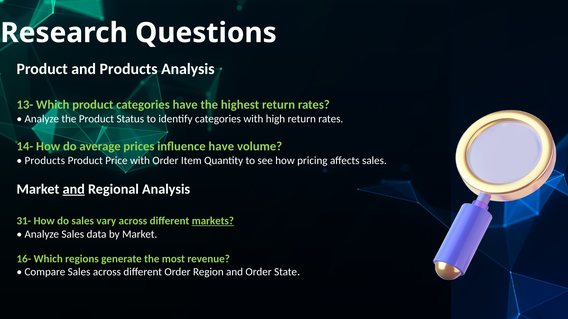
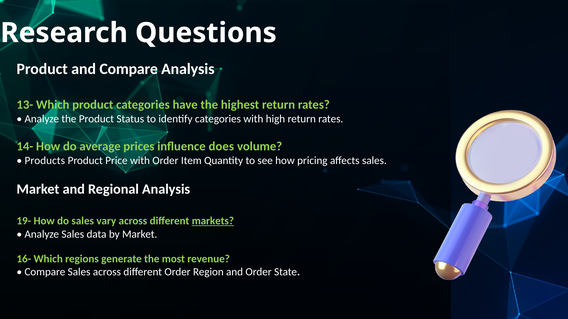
and Products: Products -> Compare (129, 69)
influence have: have -> does (221, 147)
and underline: present -> none (74, 189)
31-: 31- -> 19- (24, 221)
